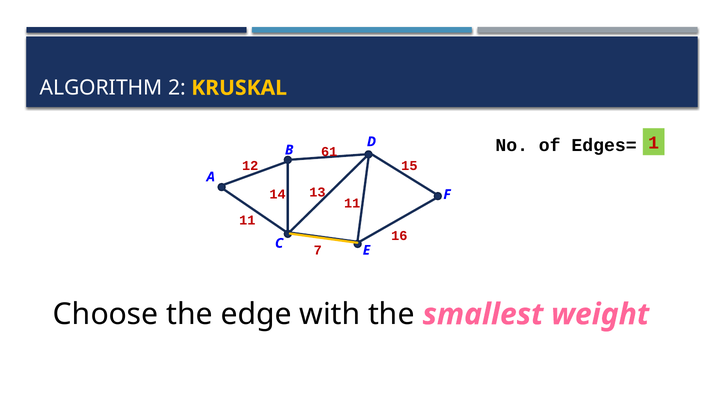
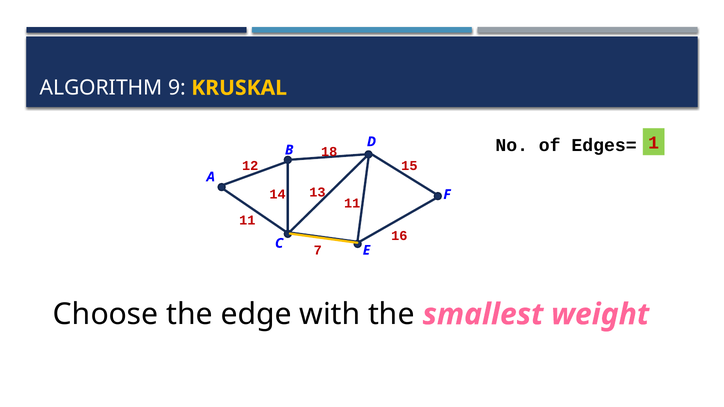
2: 2 -> 9 (177, 88)
61: 61 -> 18 (329, 152)
